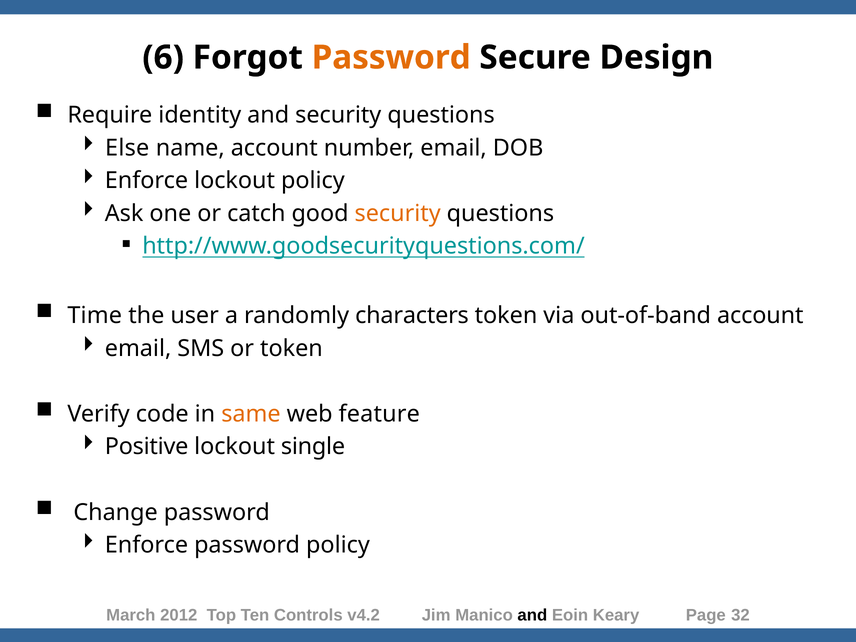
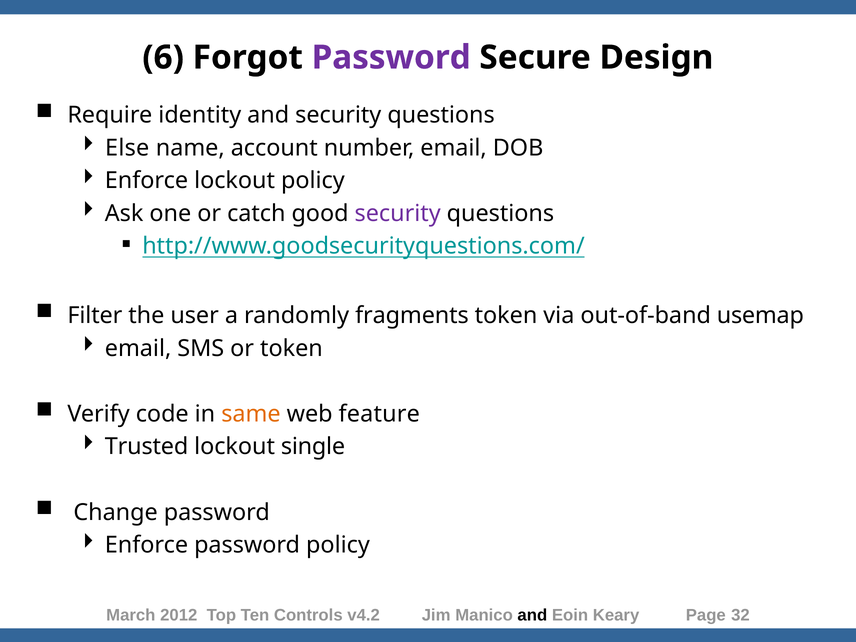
Password colour: orange -> purple (391, 57)
security colour: orange -> purple (398, 213)
Time: Time -> Filter (95, 316)
characters: characters -> fragments (412, 316)
out-of-band account: account -> usemap (760, 316)
Positive: Positive -> Trusted (147, 447)
